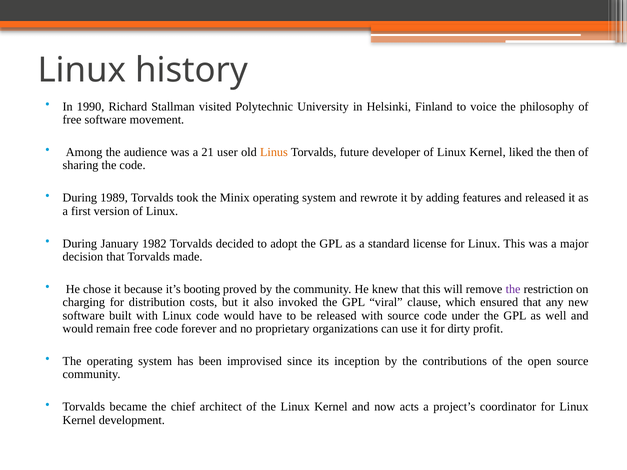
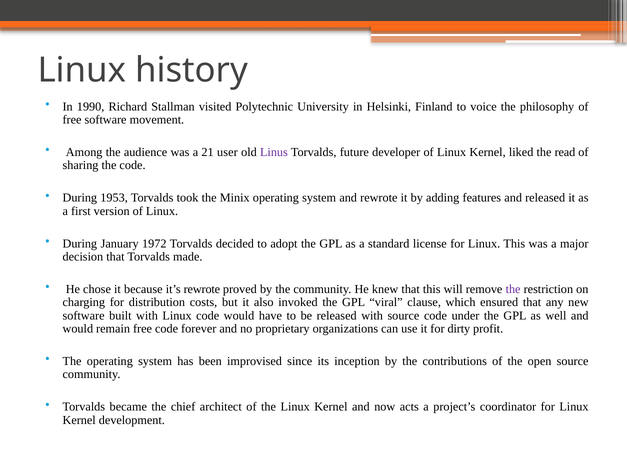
Linus colour: orange -> purple (274, 152)
then: then -> read (565, 152)
1989: 1989 -> 1953 (114, 198)
1982: 1982 -> 1972 (154, 244)
it’s booting: booting -> rewrote (202, 289)
